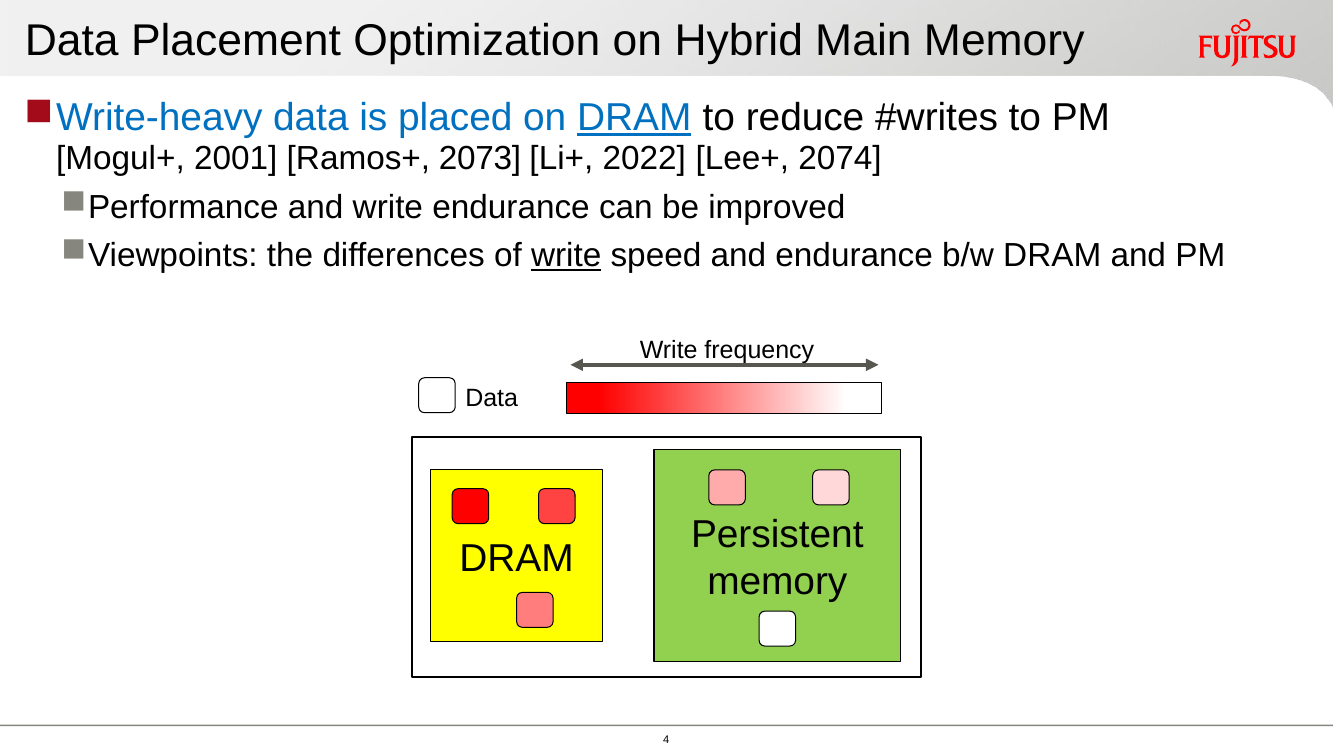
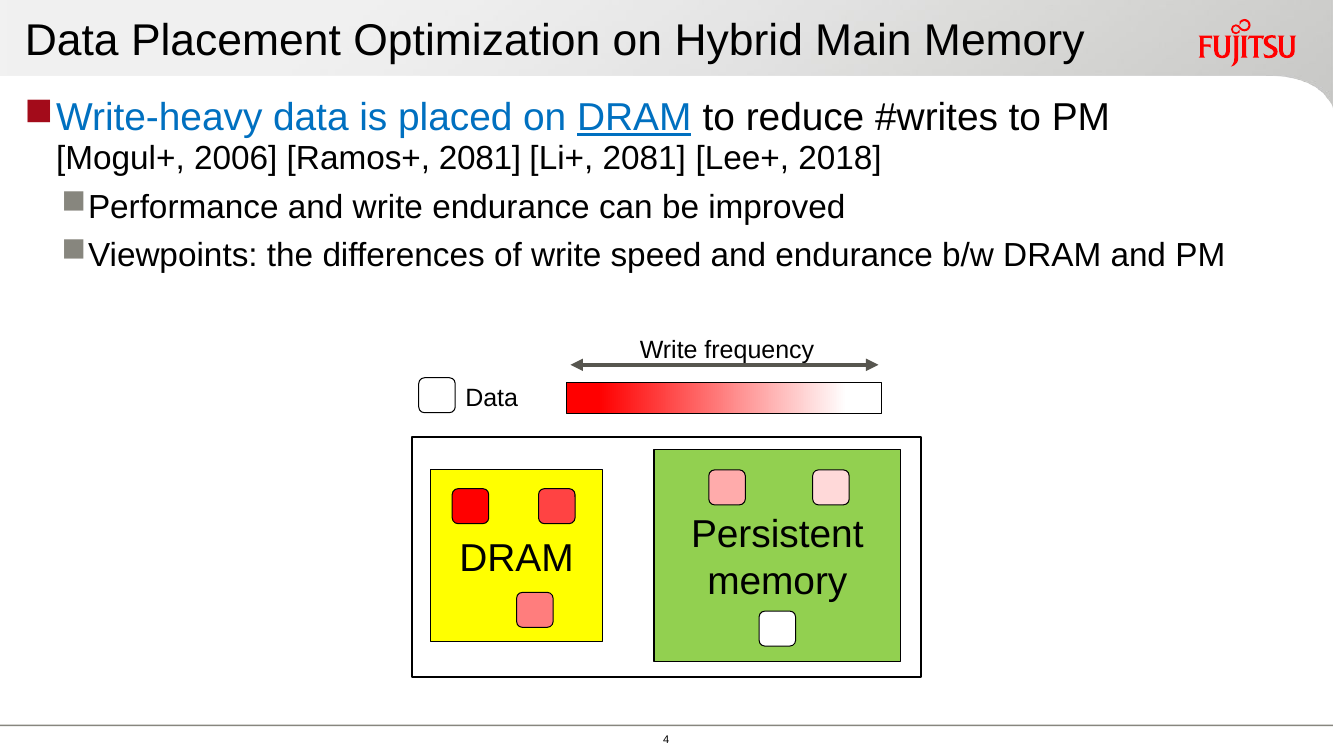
2001: 2001 -> 2006 (236, 159)
Ramos+ 2073: 2073 -> 2081 (480, 159)
Li+ 2022: 2022 -> 2081 (644, 159)
2074: 2074 -> 2018 (840, 159)
write underline: present -> none (566, 255)
